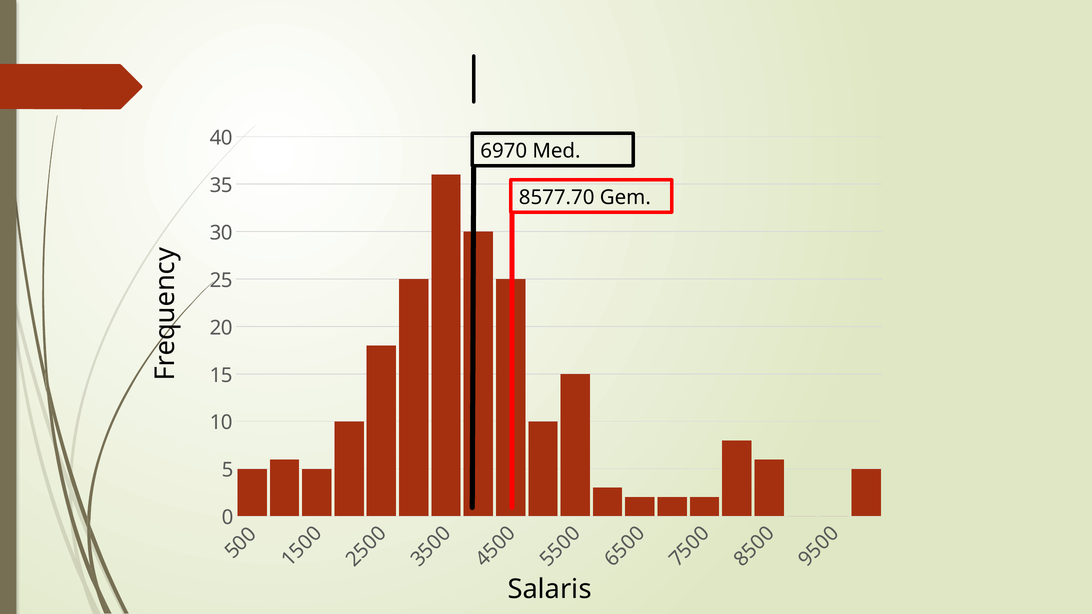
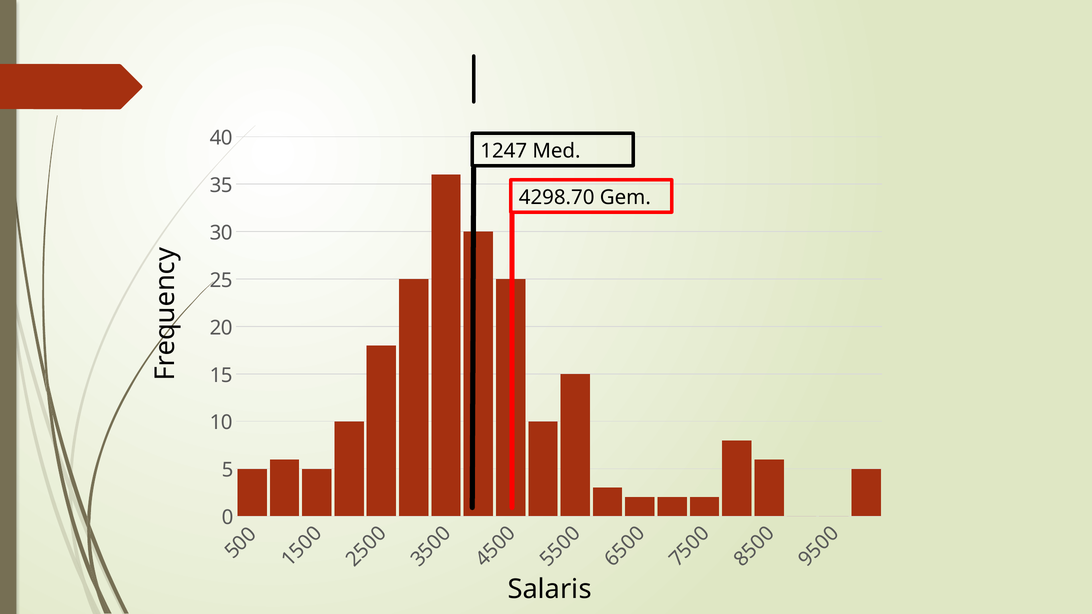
6970: 6970 -> 1247 (504, 151)
8577.70: 8577.70 -> 4298.70 (557, 197)
